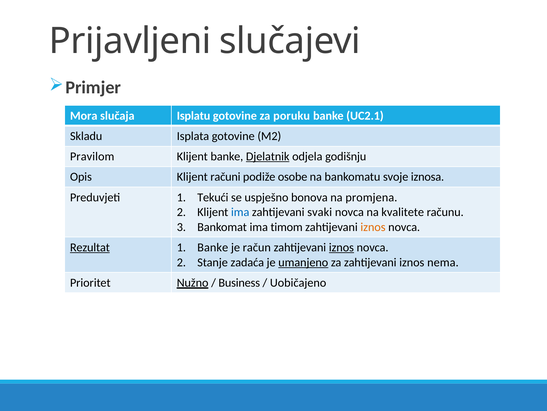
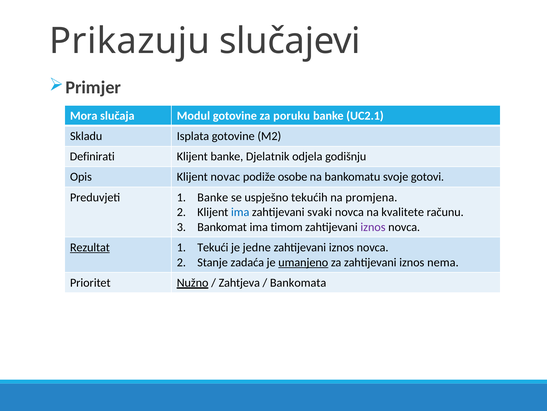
Prijavljeni: Prijavljeni -> Prikazuju (130, 41)
Isplatu: Isplatu -> Modul (193, 116)
Pravilom: Pravilom -> Definirati (92, 156)
Djelatnik underline: present -> none (268, 156)
računi: računi -> novac (225, 177)
iznosa: iznosa -> gotovi (427, 177)
Tekući: Tekući -> Banke (213, 197)
bonova: bonova -> tekućih (309, 197)
iznos colour: orange -> purple (373, 227)
Banke: Banke -> Tekući (213, 247)
račun: račun -> jedne (257, 247)
iznos underline: present -> none (341, 247)
Business: Business -> Zahtjeva (239, 282)
Uobičajeno: Uobičajeno -> Bankomata (298, 282)
